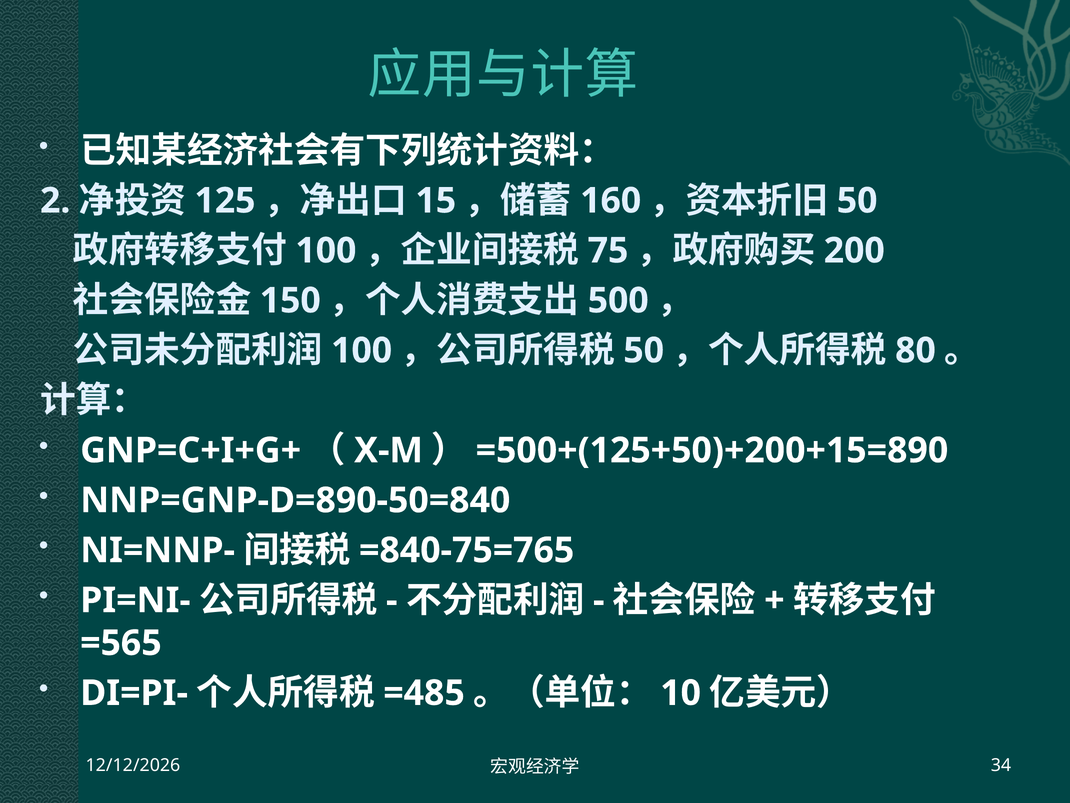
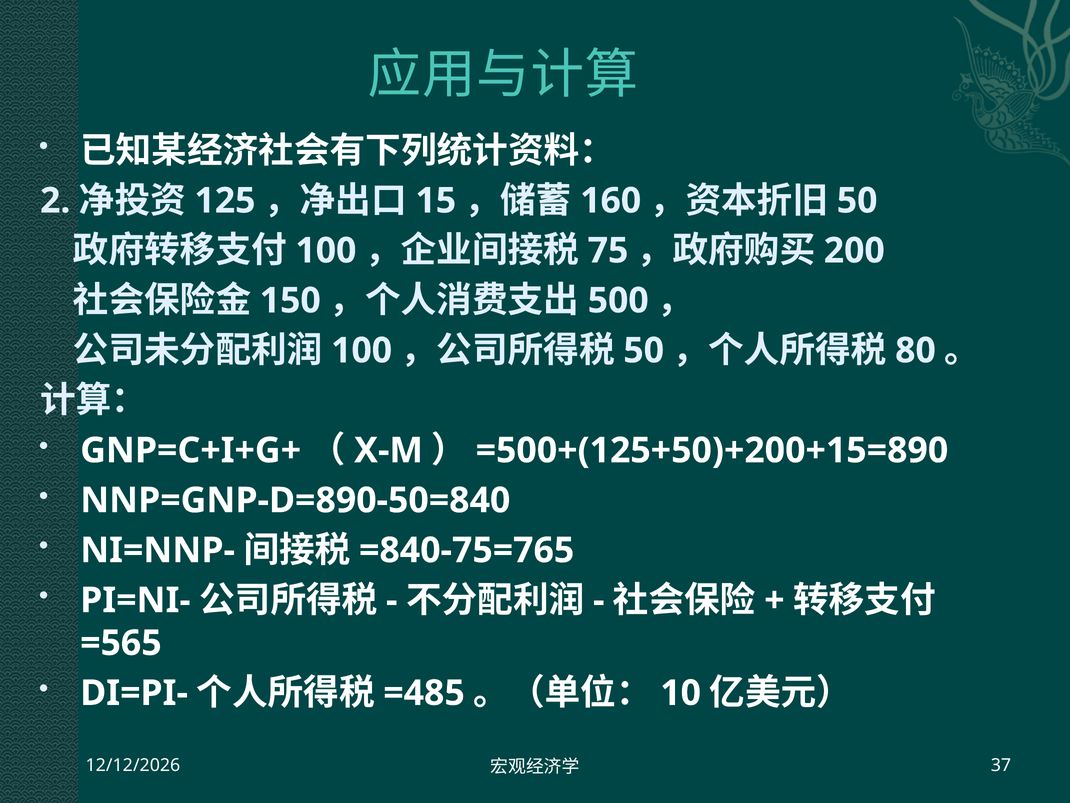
34: 34 -> 37 (1001, 765)
